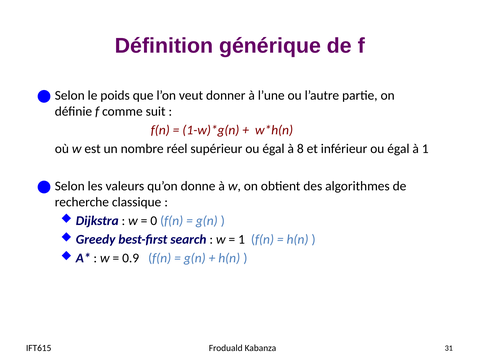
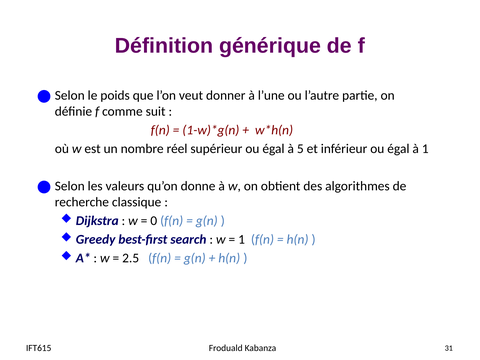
8: 8 -> 5 (300, 149)
0.9: 0.9 -> 2.5 (131, 258)
